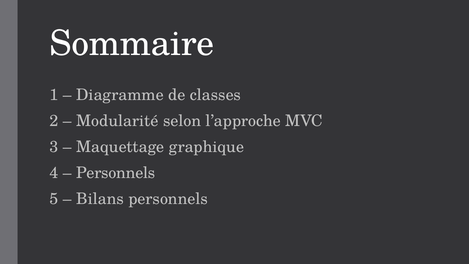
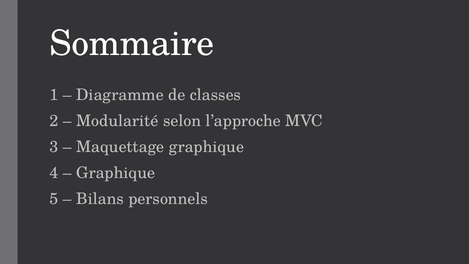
Personnels: Personnels -> Graphique (116, 173)
